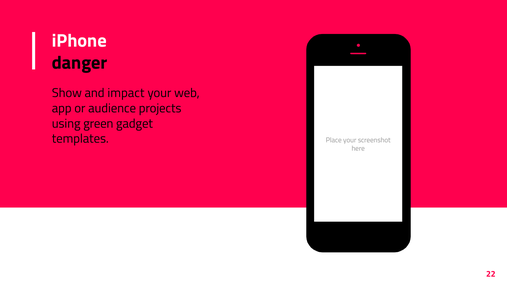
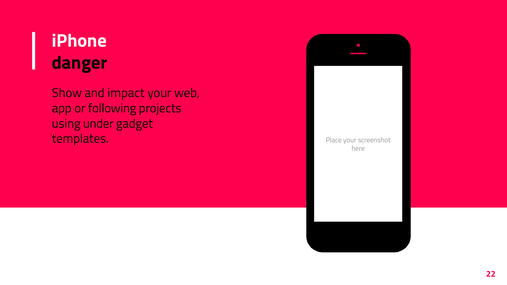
audience: audience -> following (112, 108)
green: green -> under (98, 124)
